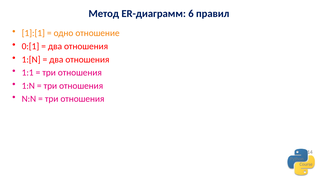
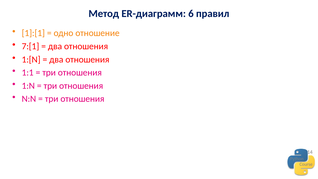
0:[1: 0:[1 -> 7:[1 (30, 46)
